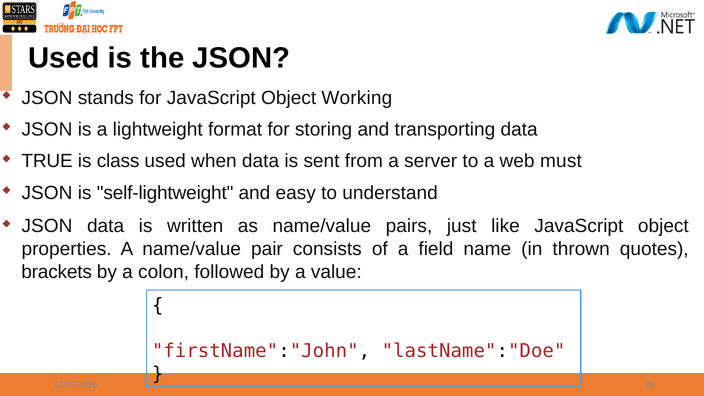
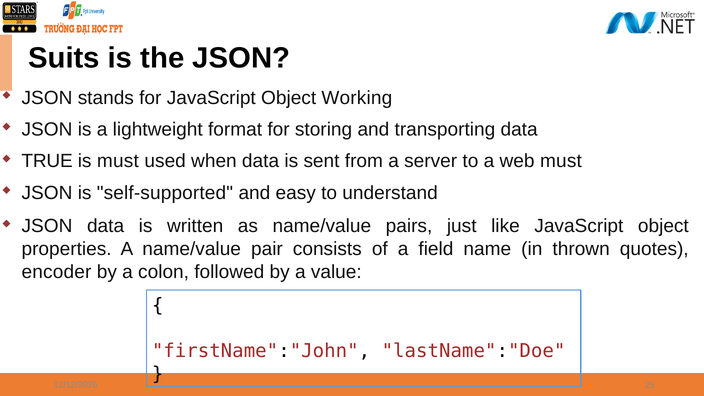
Used: Used -> Suits (64, 58)
is class: class -> must (118, 161)
self-lightweight: self-lightweight -> self-supported (165, 193)
brackets: brackets -> encoder (56, 272)
